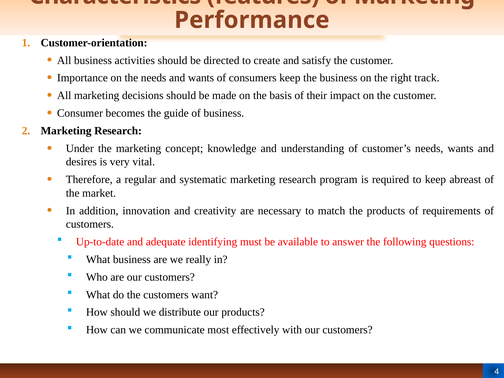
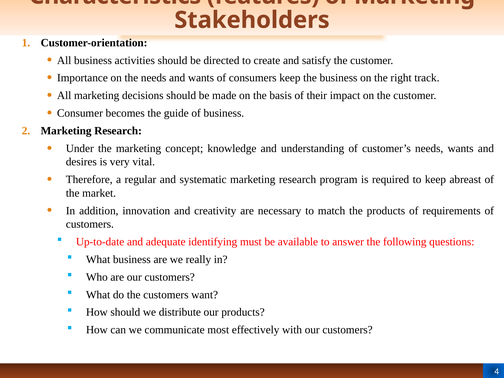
Performance: Performance -> Stakeholders (252, 20)
